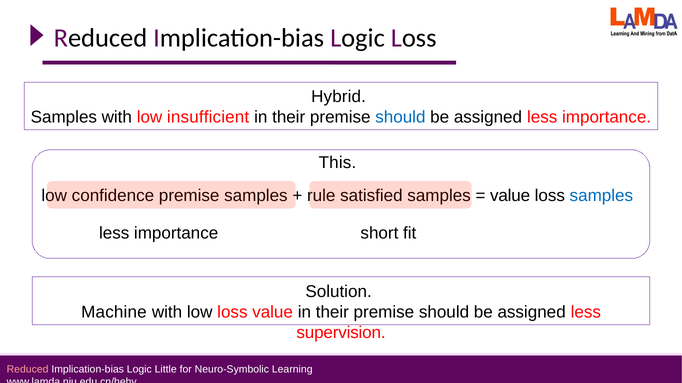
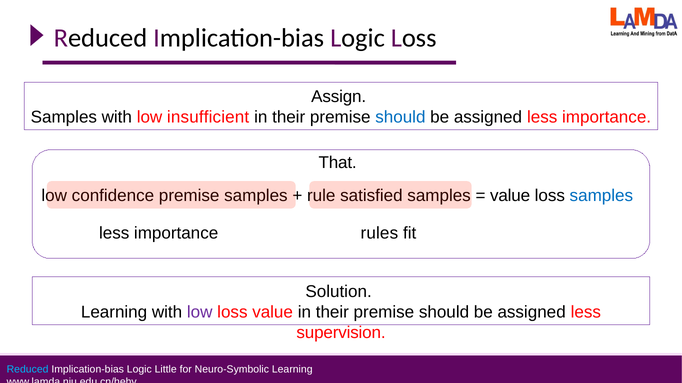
Hybrid: Hybrid -> Assign (339, 97)
This: This -> That (338, 163)
short: short -> rules (379, 234)
Machine: Machine -> Learning (114, 313)
low colour: black -> purple (200, 313)
Reduced colour: pink -> light blue (28, 370)
